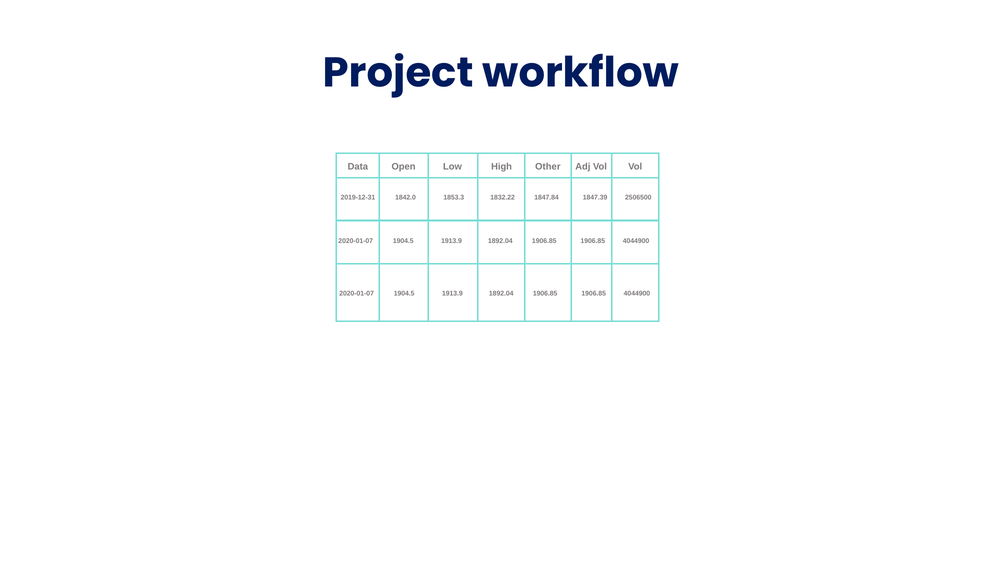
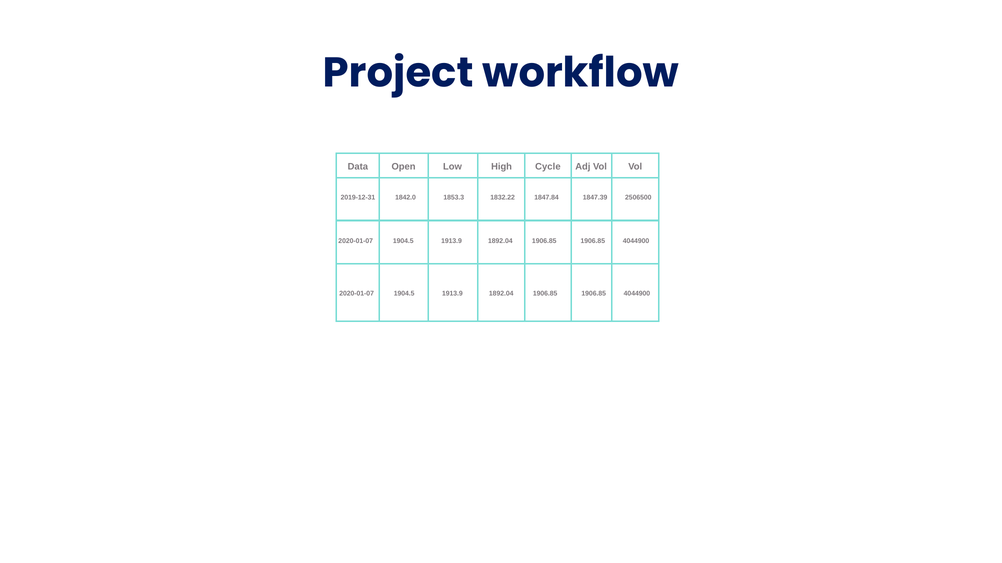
Other: Other -> Cycle (548, 167)
